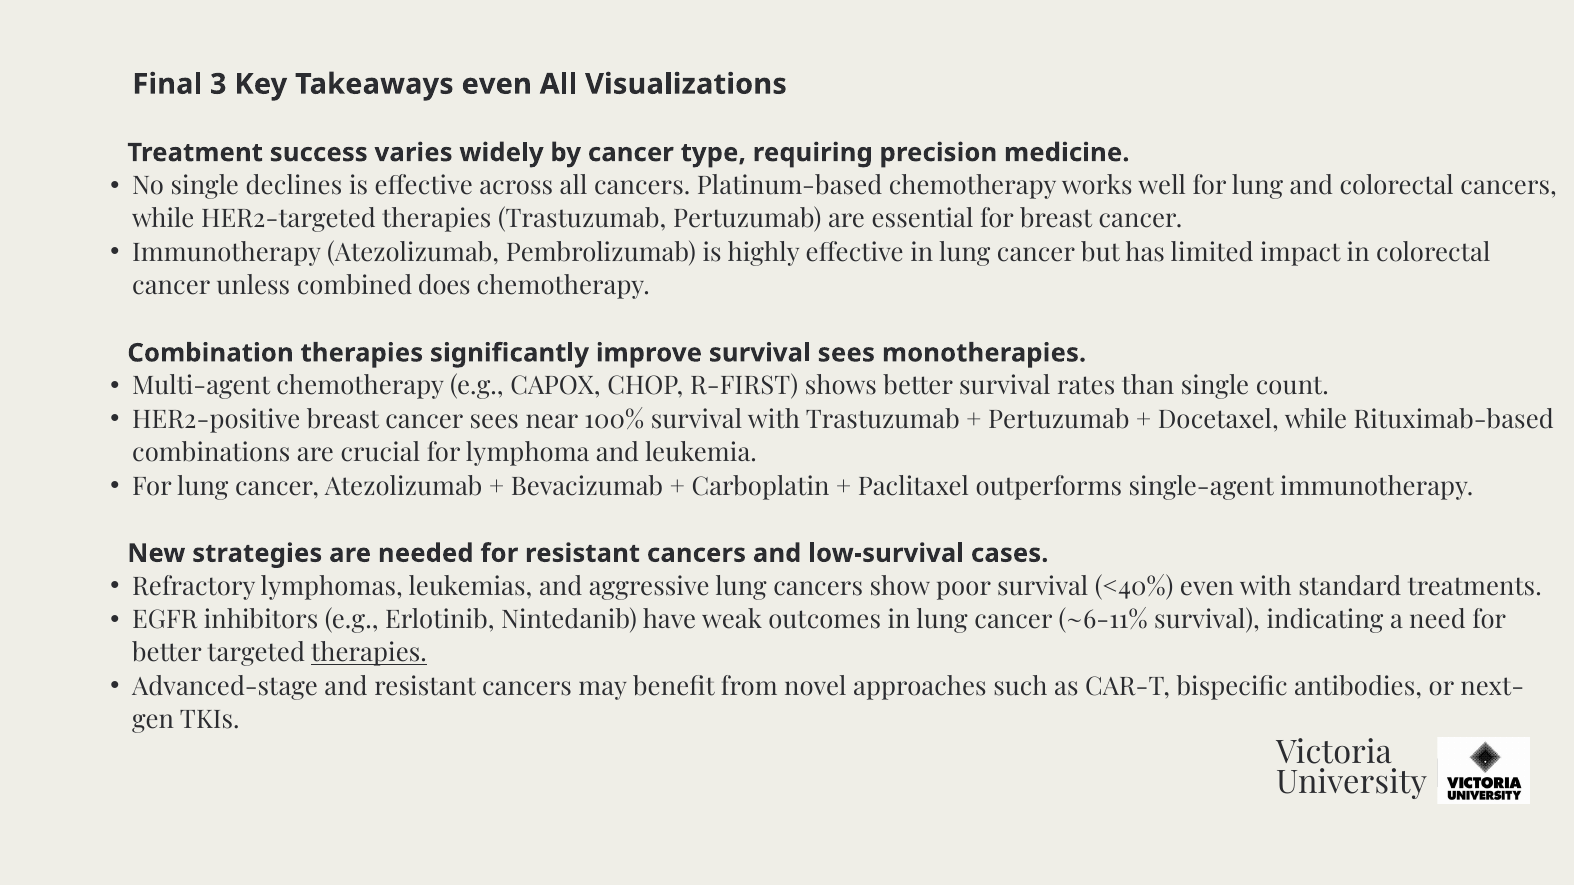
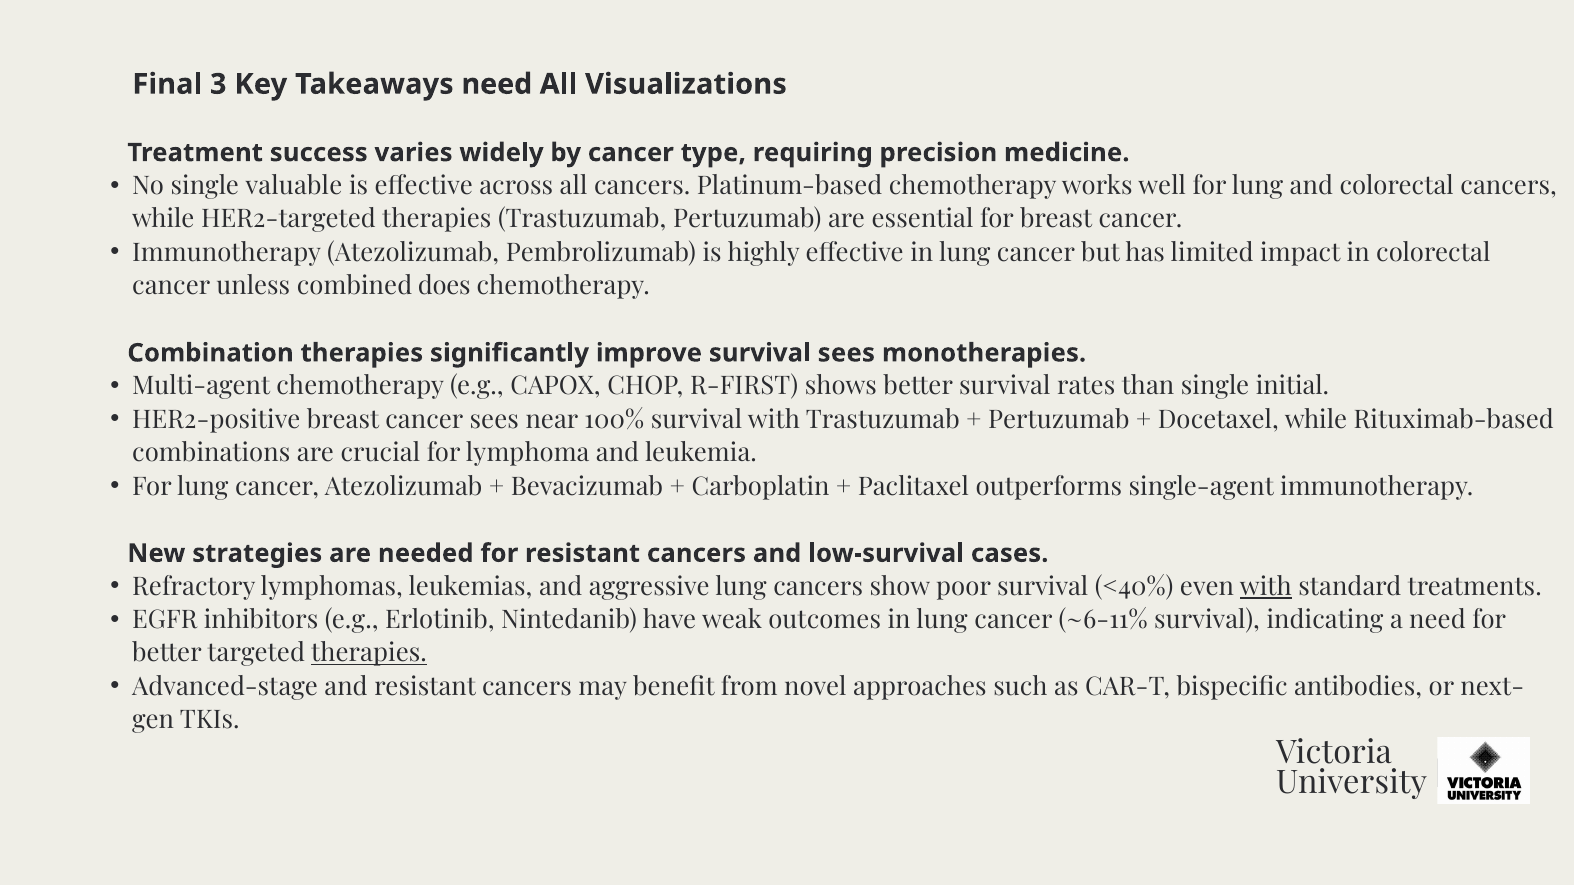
Takeaways even: even -> need (497, 84)
declines: declines -> valuable (294, 186)
count: count -> initial (1292, 387)
with underline: none -> present (1266, 587)
